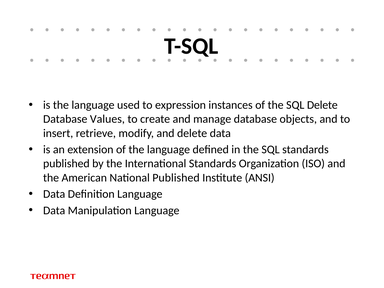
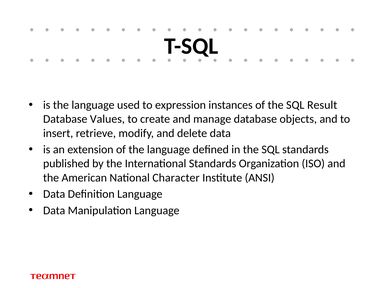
SQL Delete: Delete -> Result (322, 105)
National Published: Published -> Character (176, 178)
